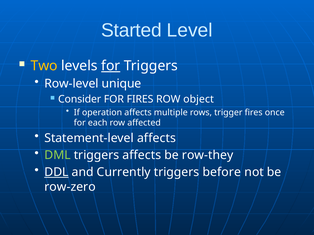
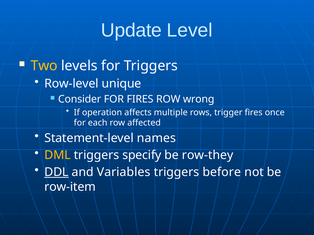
Started: Started -> Update (131, 30)
for underline: present -> none (111, 66)
object: object -> wrong (199, 99)
Statement-level affects: affects -> names (157, 138)
DML colour: light green -> yellow (58, 155)
triggers affects: affects -> specify (142, 155)
Currently: Currently -> Variables (124, 173)
row-zero: row-zero -> row-item (70, 187)
